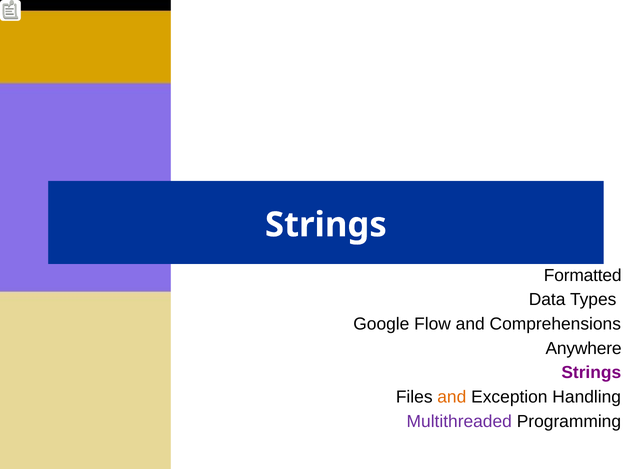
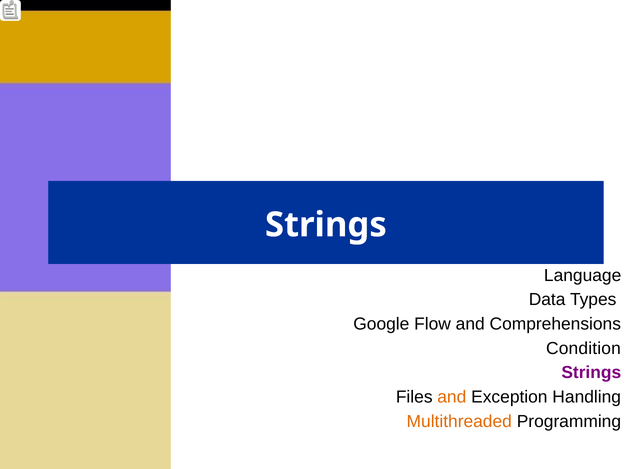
Formatted: Formatted -> Language (583, 275)
Anywhere: Anywhere -> Condition (583, 348)
Multithreaded colour: purple -> orange (459, 421)
